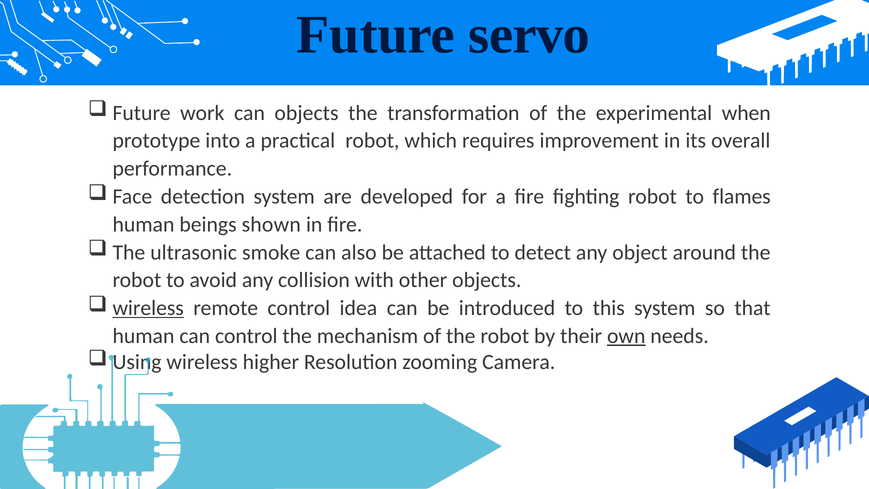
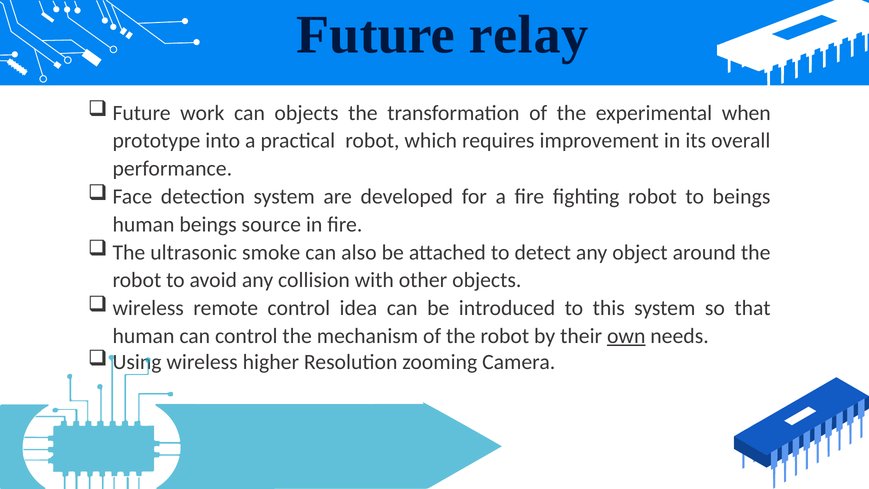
servo: servo -> relay (529, 35)
to flames: flames -> beings (742, 196)
shown: shown -> source (271, 224)
wireless underline: present -> none (148, 308)
